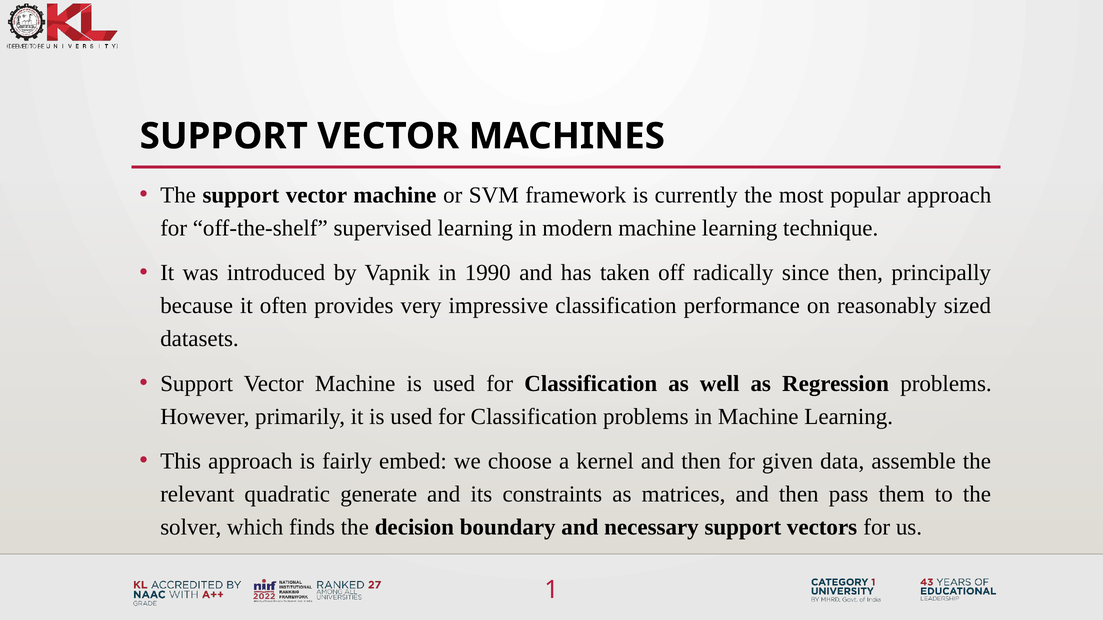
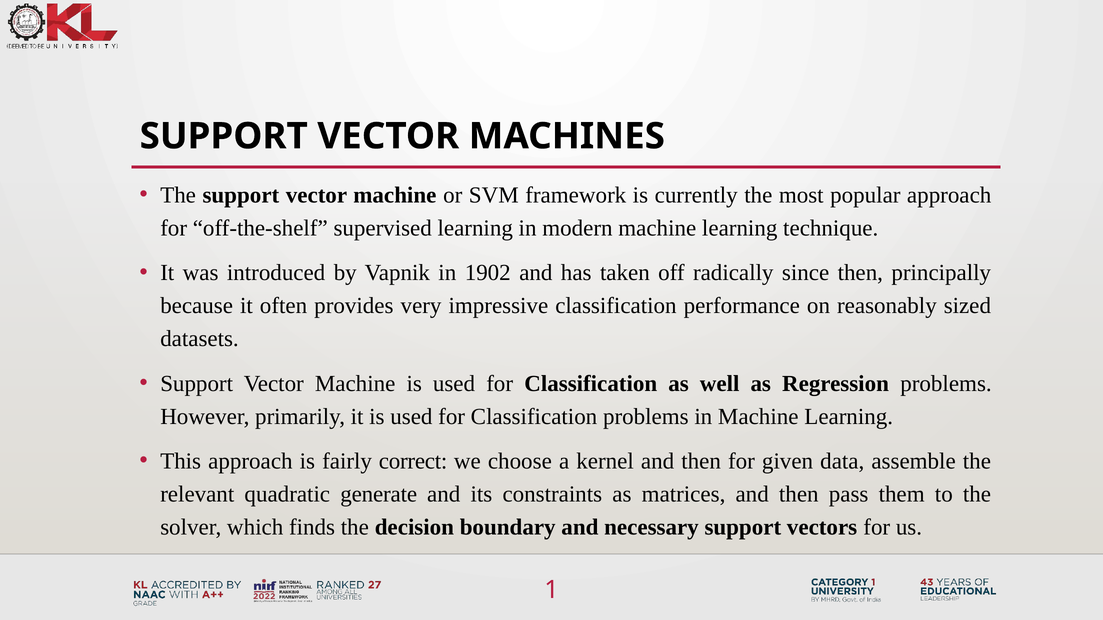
1990: 1990 -> 1902 (488, 273)
embed: embed -> correct (413, 461)
